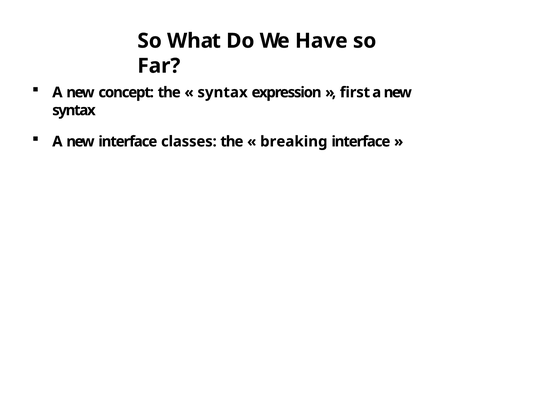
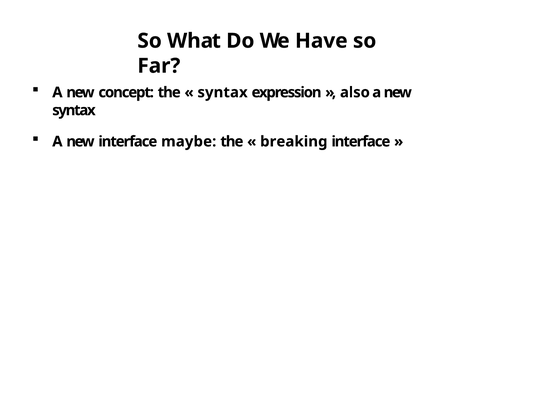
first: first -> also (355, 92)
classes: classes -> maybe (189, 142)
